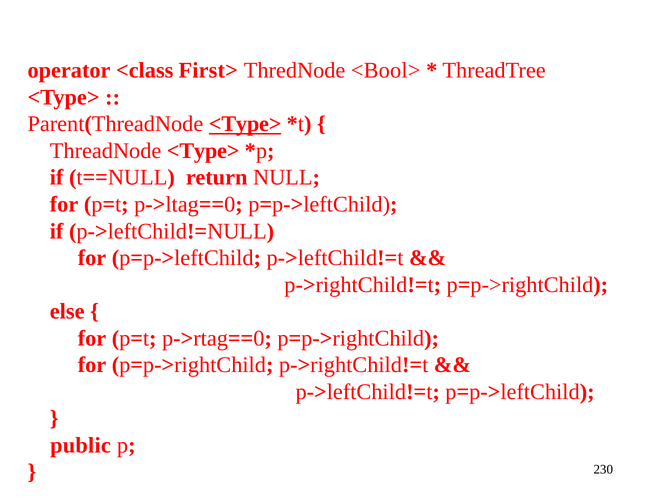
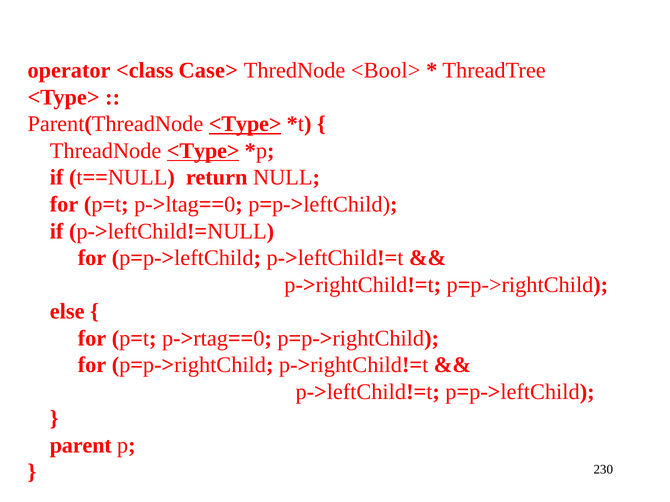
First>: First> -> Case> (208, 71)
<Type> underline: none -> present (203, 151)
public: public -> parent (81, 446)
